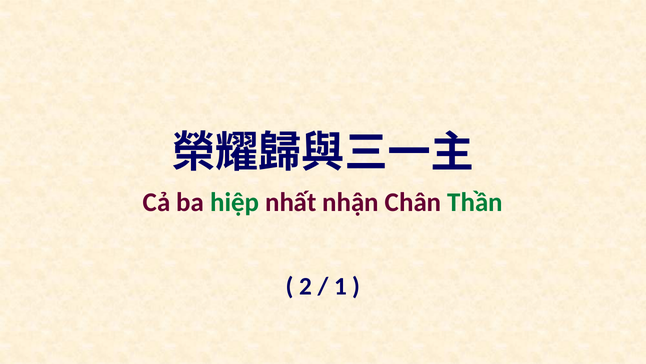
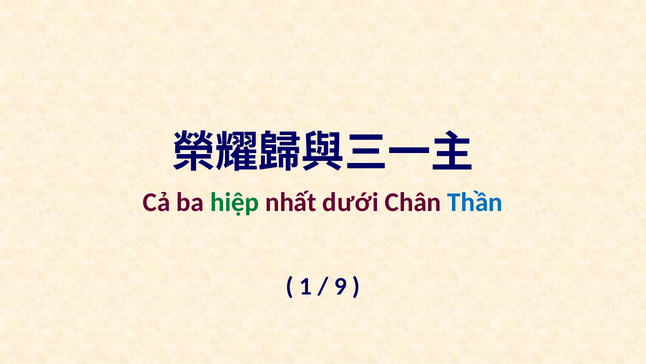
nhận: nhận -> dưới (351, 202)
Thần colour: green -> blue (475, 202)
2: 2 -> 1 (306, 286)
1: 1 -> 9 (340, 286)
